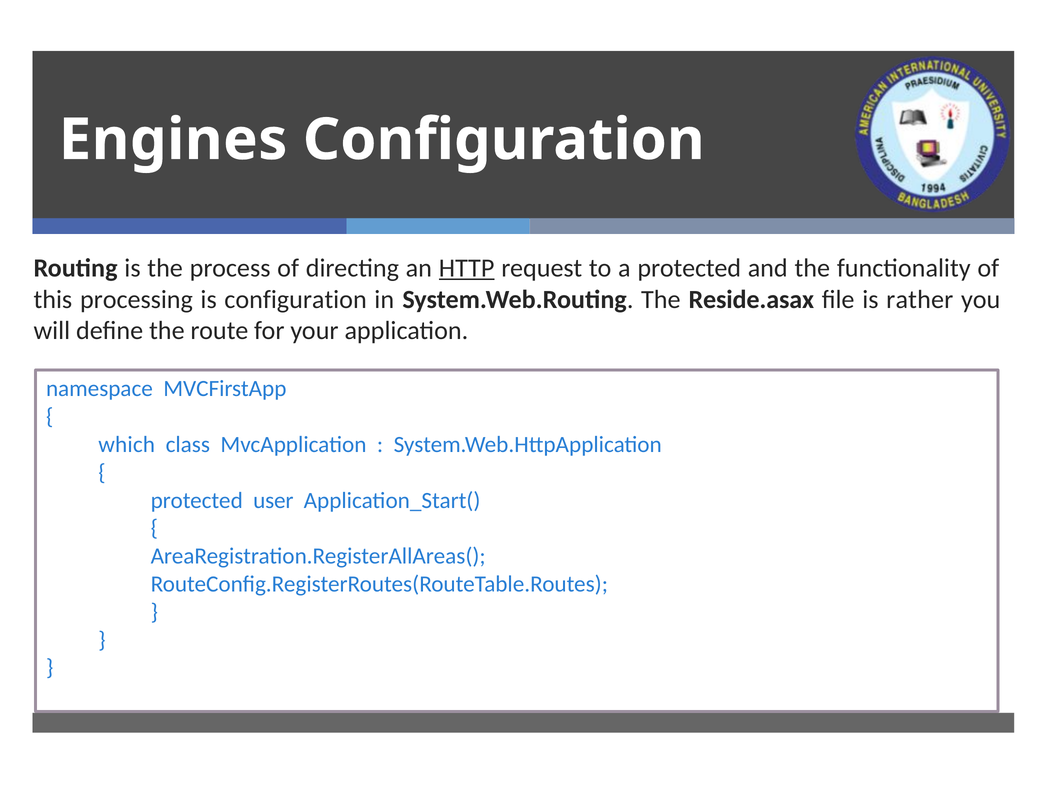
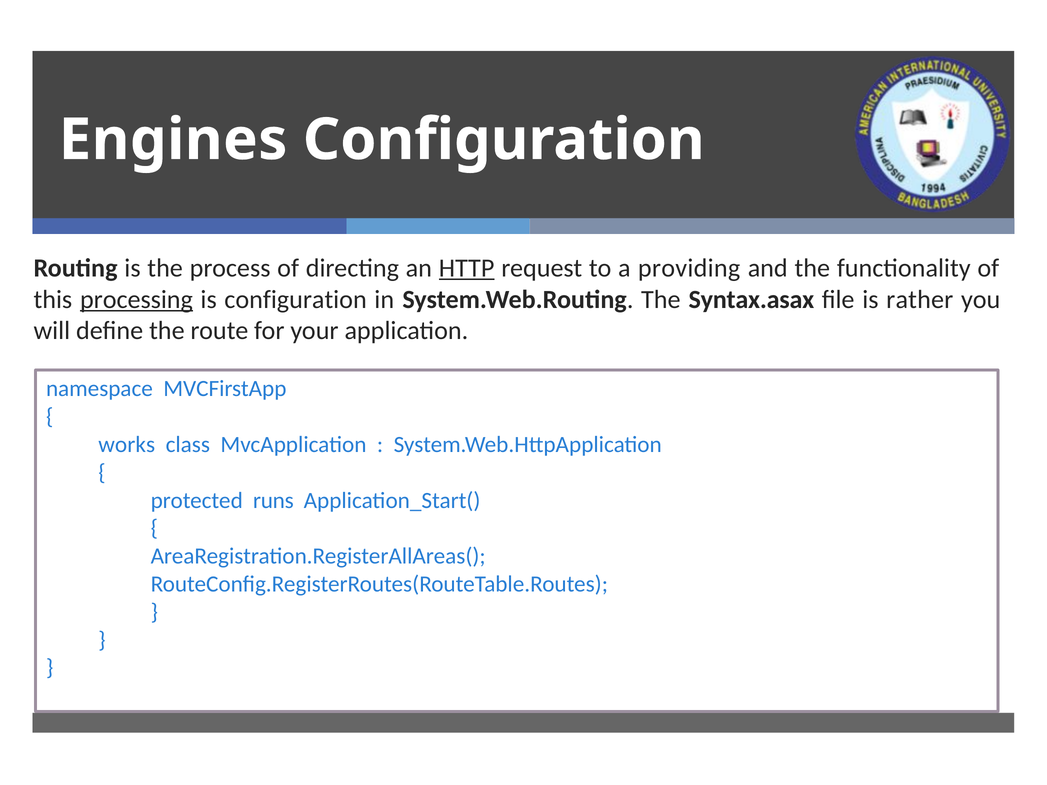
a protected: protected -> providing (689, 268)
processing underline: none -> present (136, 300)
Reside.asax: Reside.asax -> Syntax.asax (751, 300)
which: which -> works (127, 445)
user: user -> runs (273, 501)
